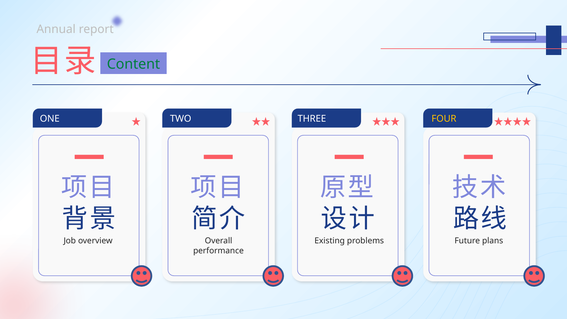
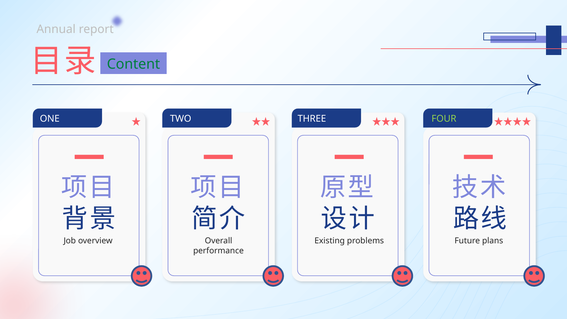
FOUR colour: yellow -> light green (444, 119)
